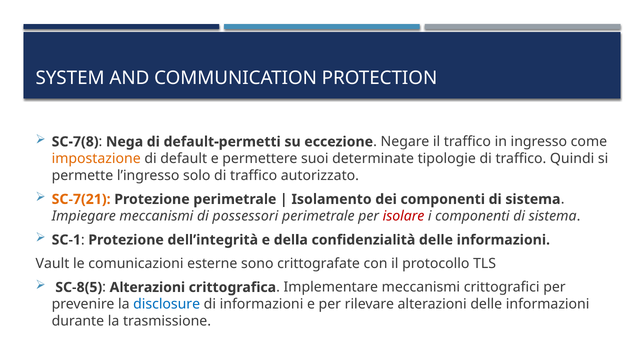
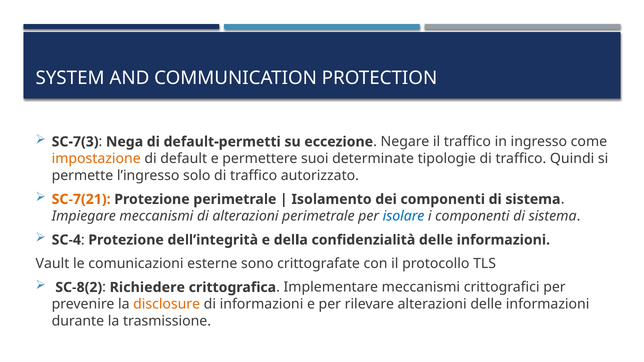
SC-7(8: SC-7(8 -> SC-7(3 (75, 142)
di possessori: possessori -> alterazioni (246, 216)
isolare colour: red -> blue (404, 216)
SC-1: SC-1 -> SC-4 (66, 240)
SC-8(5: SC-8(5 -> SC-8(2 (79, 288)
Alterazioni: Alterazioni -> Richiedere (147, 288)
disclosure colour: blue -> orange (167, 304)
